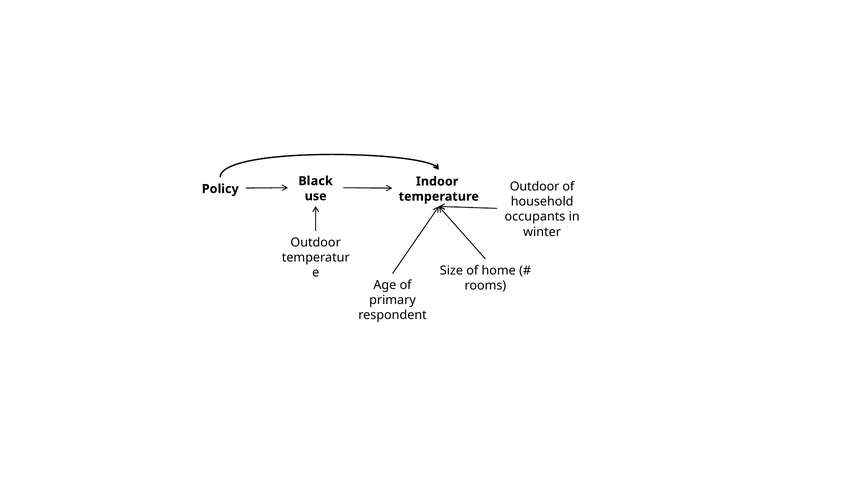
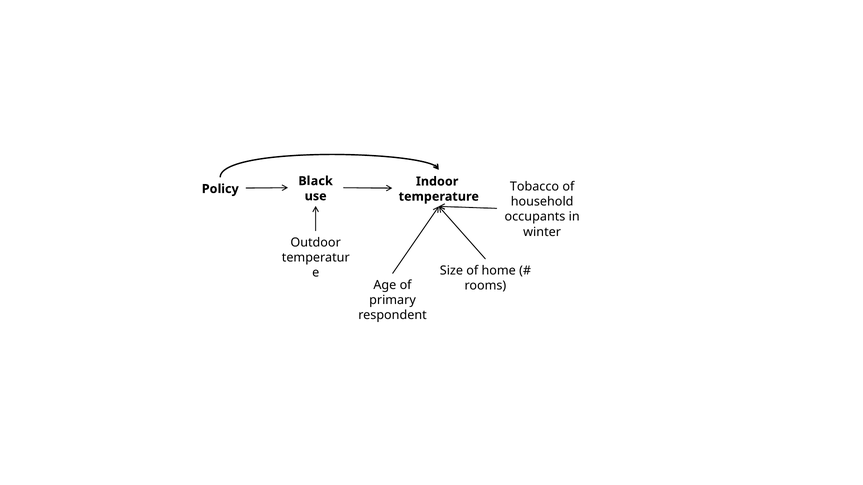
Outdoor: Outdoor -> Tobacco (534, 187)
